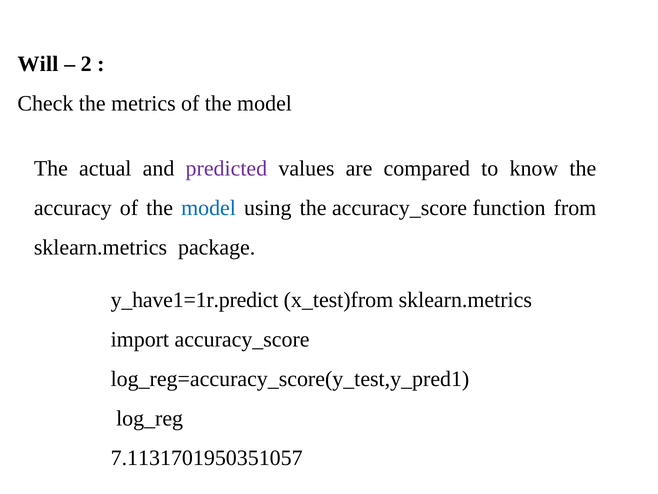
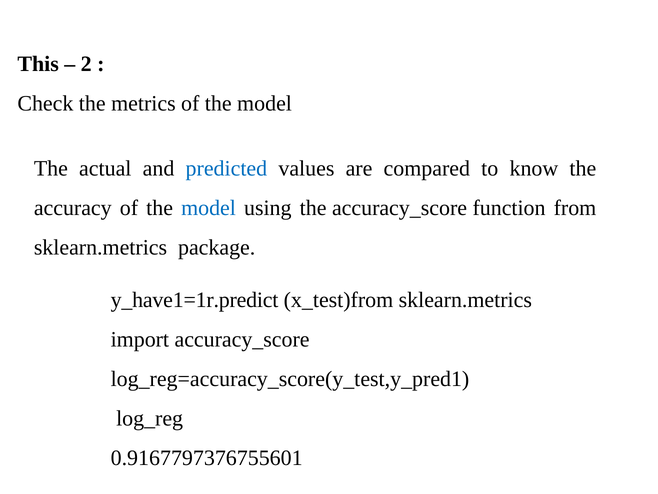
Will: Will -> This (38, 64)
predicted colour: purple -> blue (226, 168)
7.1131701950351057: 7.1131701950351057 -> 0.9167797376755601 (207, 458)
